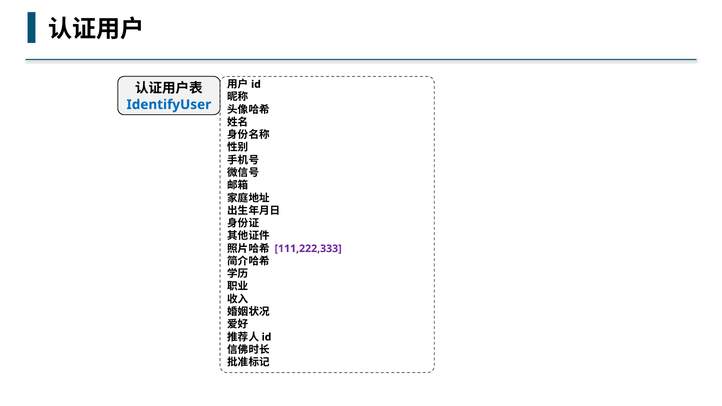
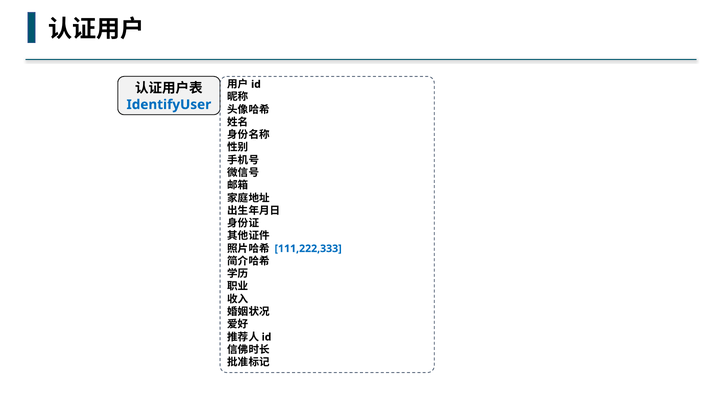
111,222,333 colour: purple -> blue (308, 249)
